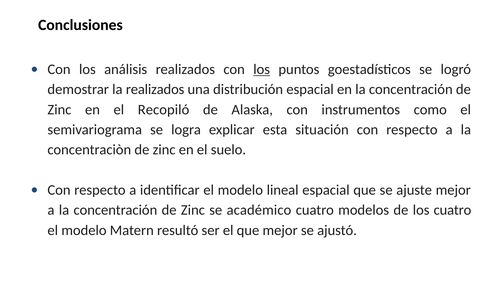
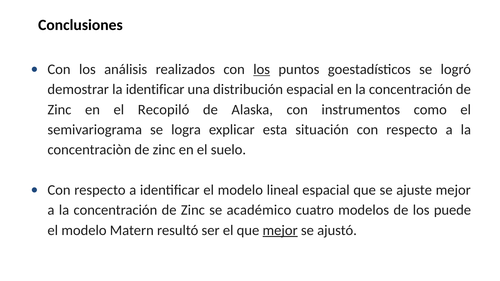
la realizados: realizados -> identificar (155, 90)
los cuatro: cuatro -> puede (452, 210)
mejor underline: none -> present (280, 230)
